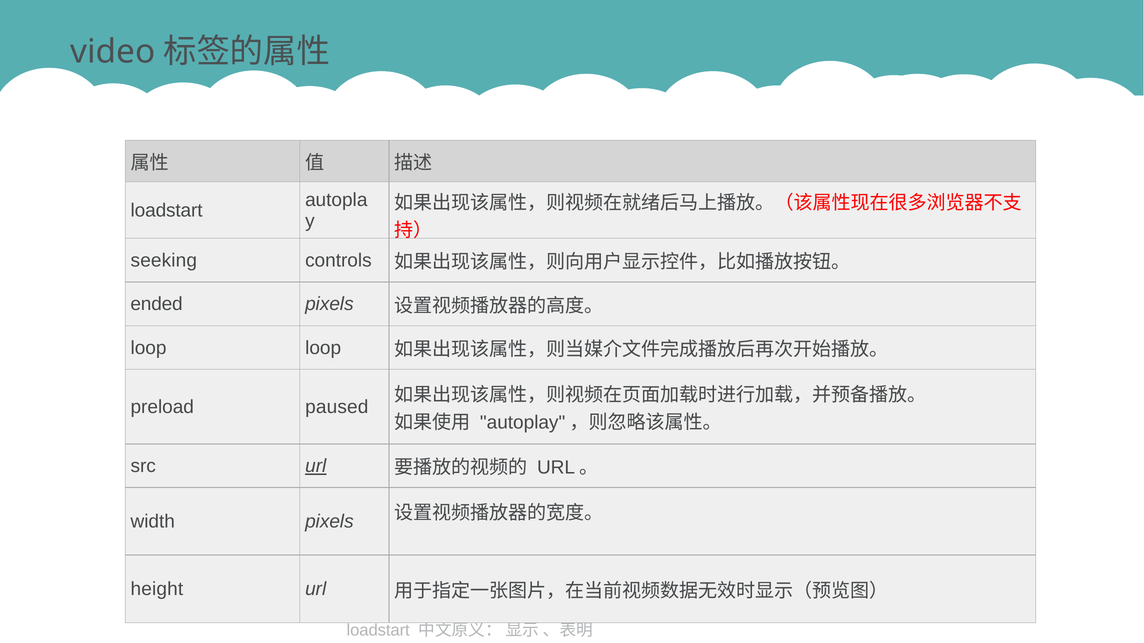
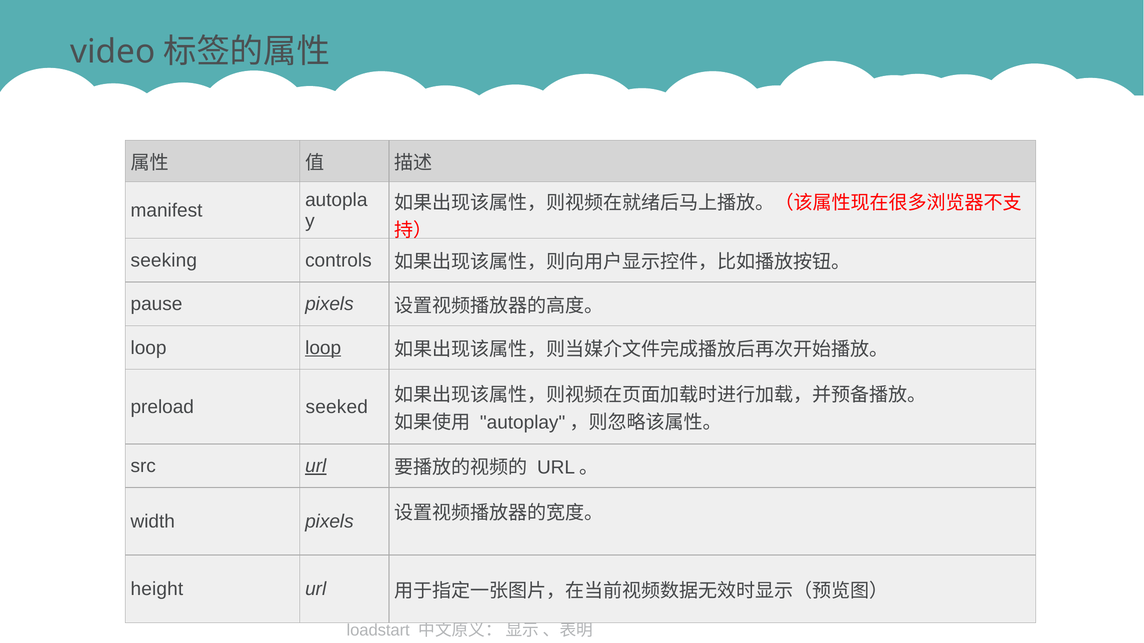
loadstart: loadstart -> manifest (167, 211)
ended: ended -> pause (156, 304)
loop underline: none -> present (323, 348)
paused: paused -> seeked (337, 407)
